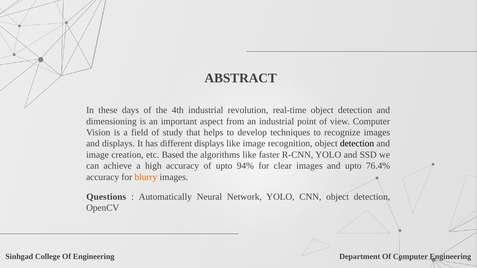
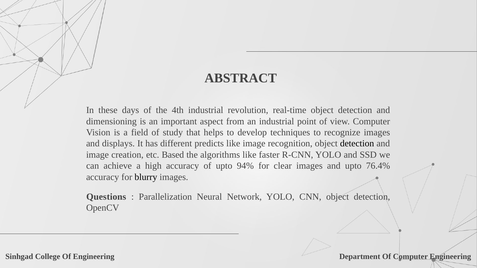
different displays: displays -> predicts (209, 144)
blurry colour: orange -> black (146, 177)
Automatically: Automatically -> Parallelization (165, 197)
